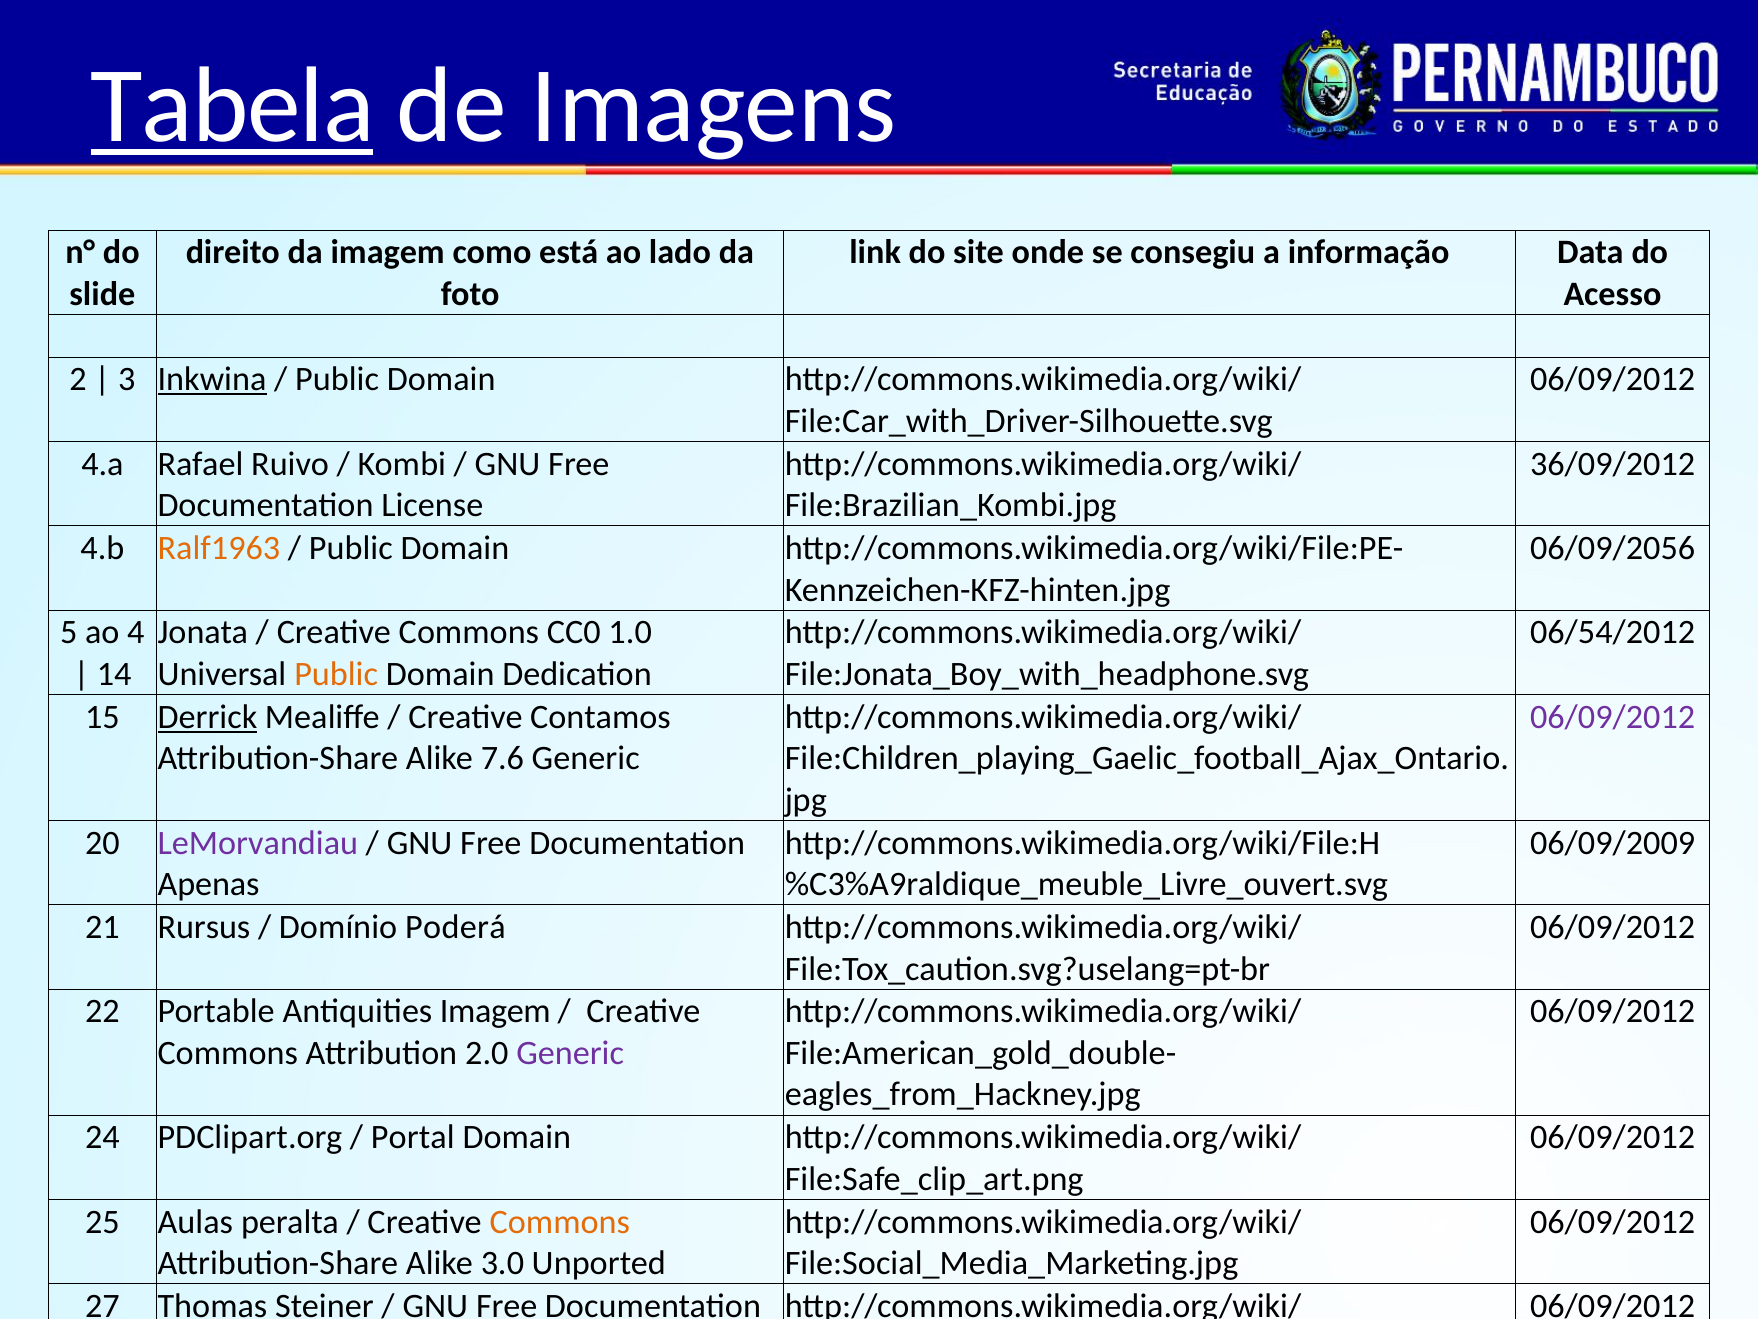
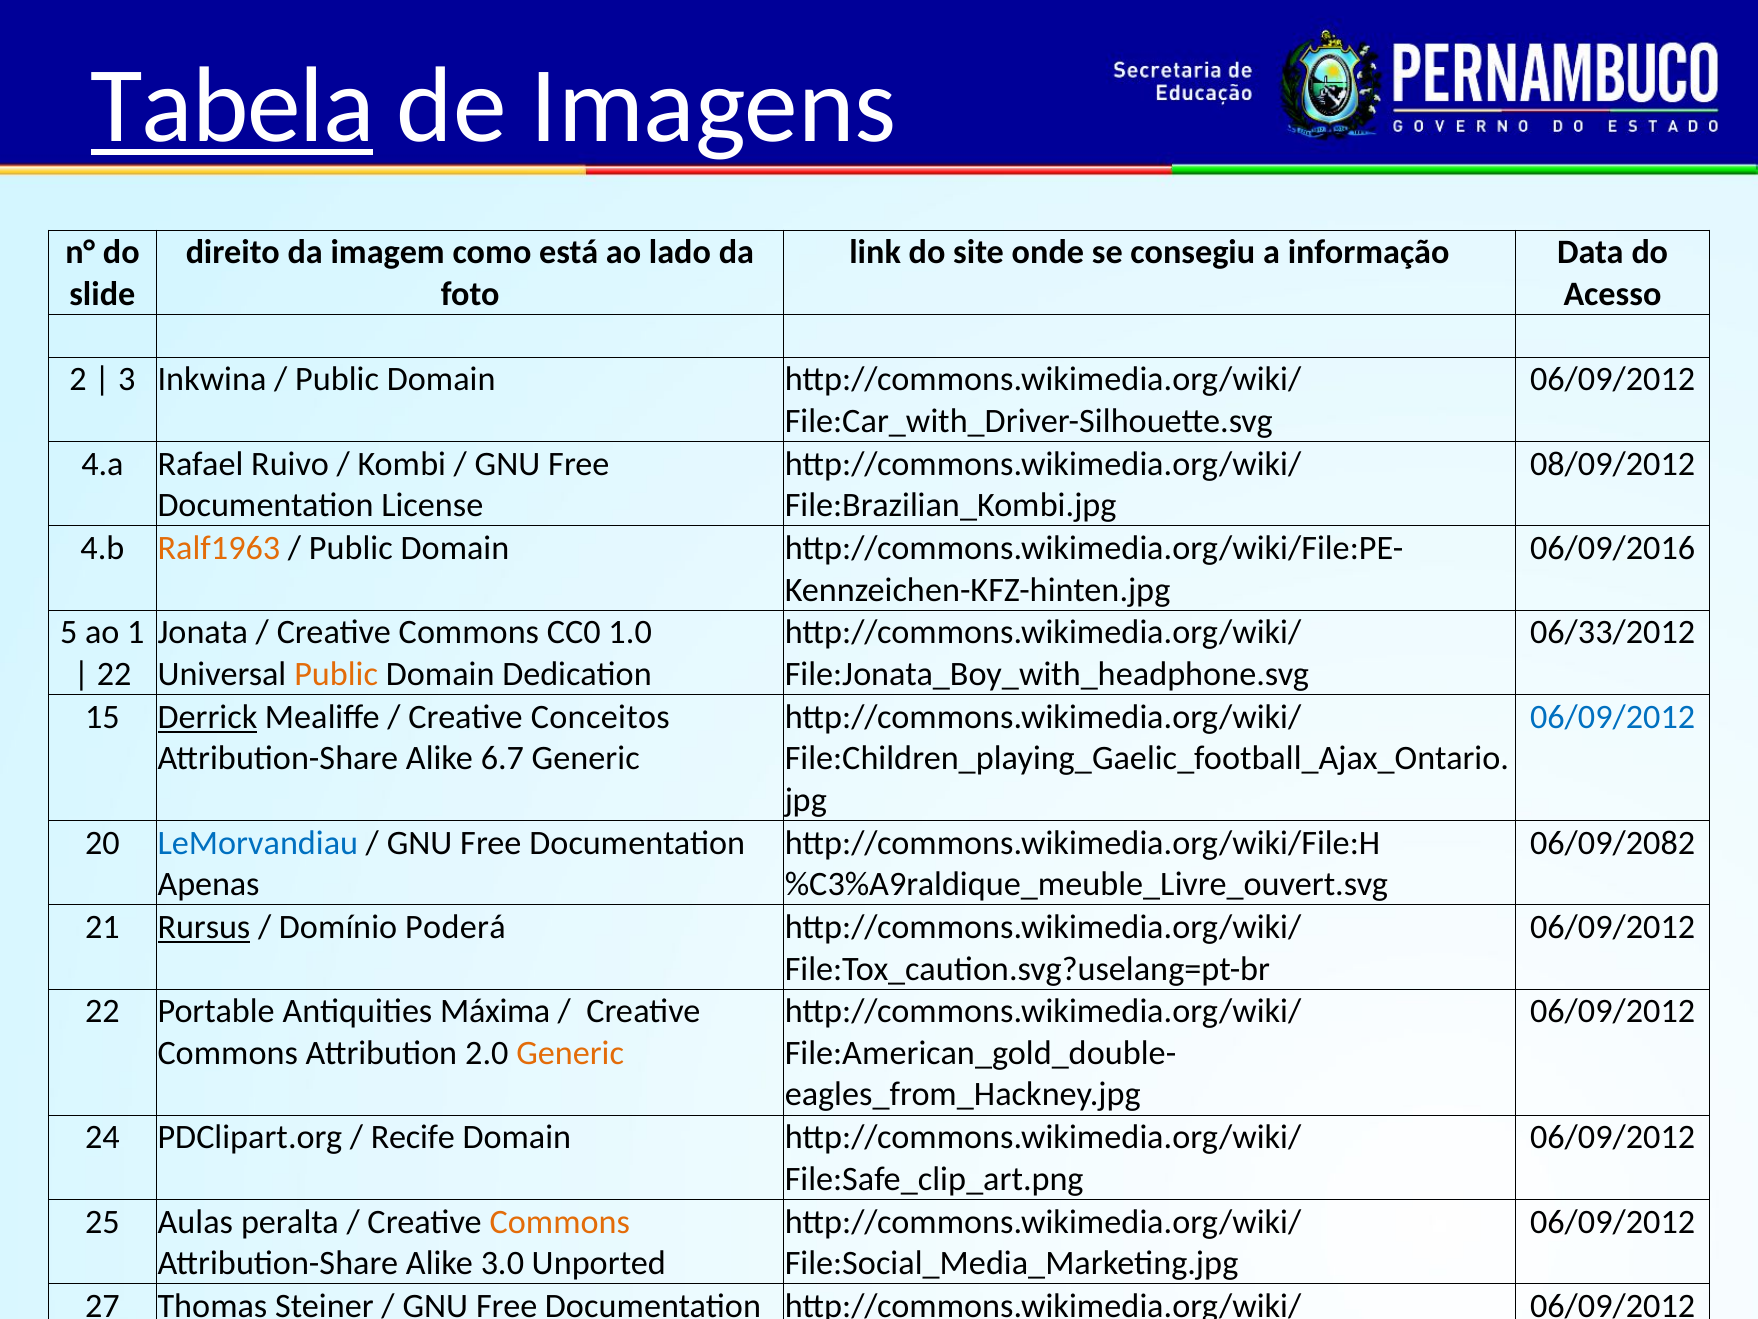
Inkwina underline: present -> none (212, 379)
36/09/2012: 36/09/2012 -> 08/09/2012 (1613, 464)
06/09/2056: 06/09/2056 -> 06/09/2016 (1613, 548)
4: 4 -> 1 (136, 632)
06/54/2012: 06/54/2012 -> 06/33/2012 (1613, 632)
14: 14 -> 22 (114, 674)
Contamos: Contamos -> Conceitos (600, 717)
06/09/2012 colour: purple -> blue (1613, 717)
7.6: 7.6 -> 6.7 (502, 758)
LeMorvandiau colour: purple -> blue (258, 842)
06/09/2009: 06/09/2009 -> 06/09/2082 (1613, 842)
Rursus underline: none -> present (204, 927)
Antiquities Imagem: Imagem -> Máxima (495, 1011)
Generic colour: purple -> orange (570, 1053)
Portal: Portal -> Recife (413, 1137)
